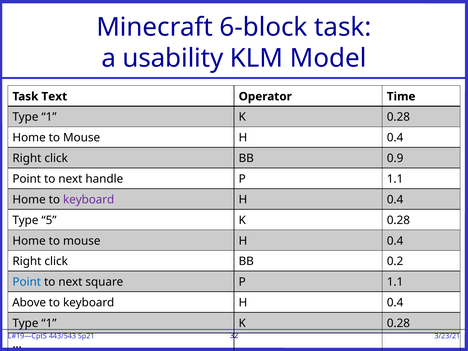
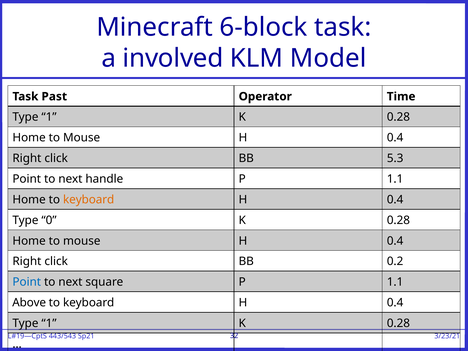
usability: usability -> involved (173, 58)
Text: Text -> Past (54, 97)
0.9: 0.9 -> 5.3 (395, 158)
keyboard colour: purple -> orange (89, 200)
5: 5 -> 0 (49, 220)
